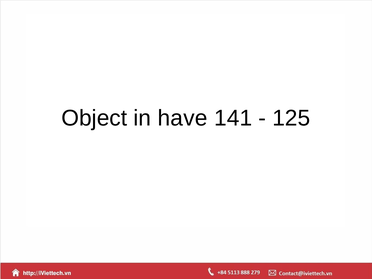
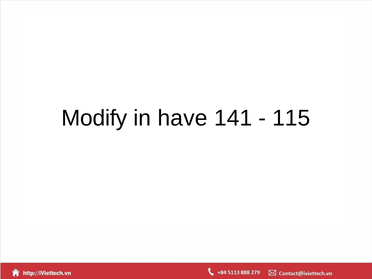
Object: Object -> Modify (94, 118)
125: 125 -> 115 (291, 118)
